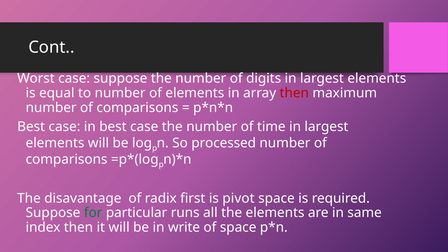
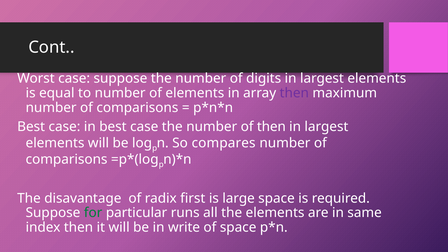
then colour: red -> purple (294, 93)
of time: time -> then (271, 127)
processed: processed -> compares (224, 143)
pivot: pivot -> large (239, 198)
